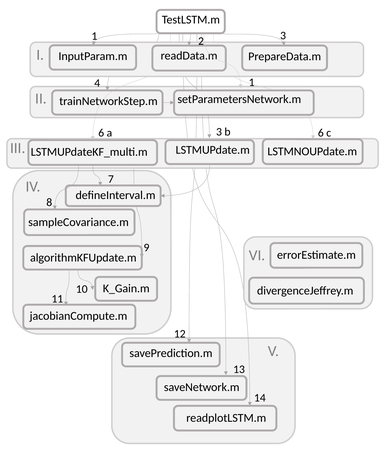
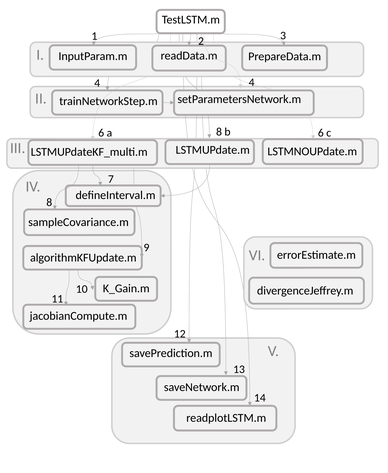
4 1: 1 -> 4 (252, 82)
a 3: 3 -> 8 (219, 132)
